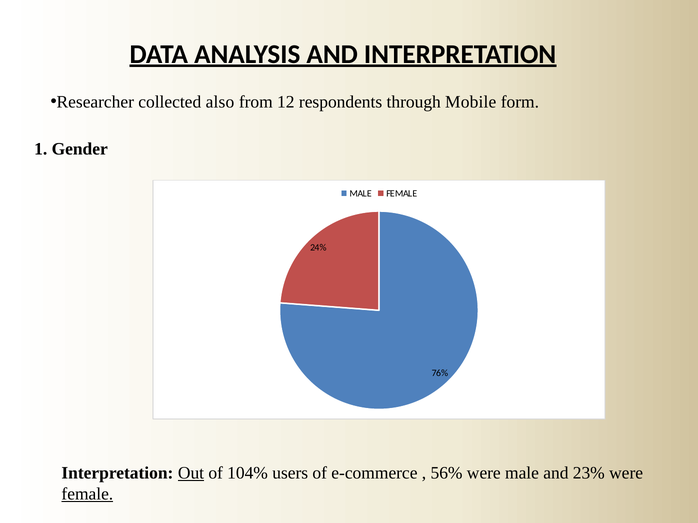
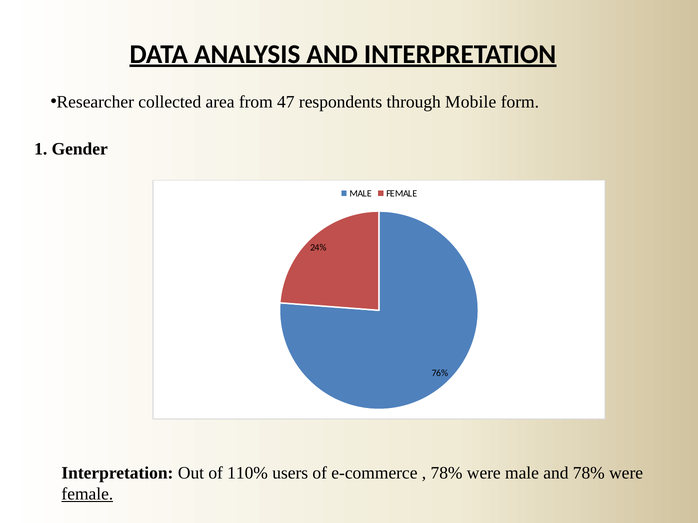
also: also -> area (220, 102)
12: 12 -> 47 (286, 102)
Out underline: present -> none (191, 473)
104%: 104% -> 110% (248, 473)
56%: 56% -> 78% (447, 473)
and 23%: 23% -> 78% (589, 473)
